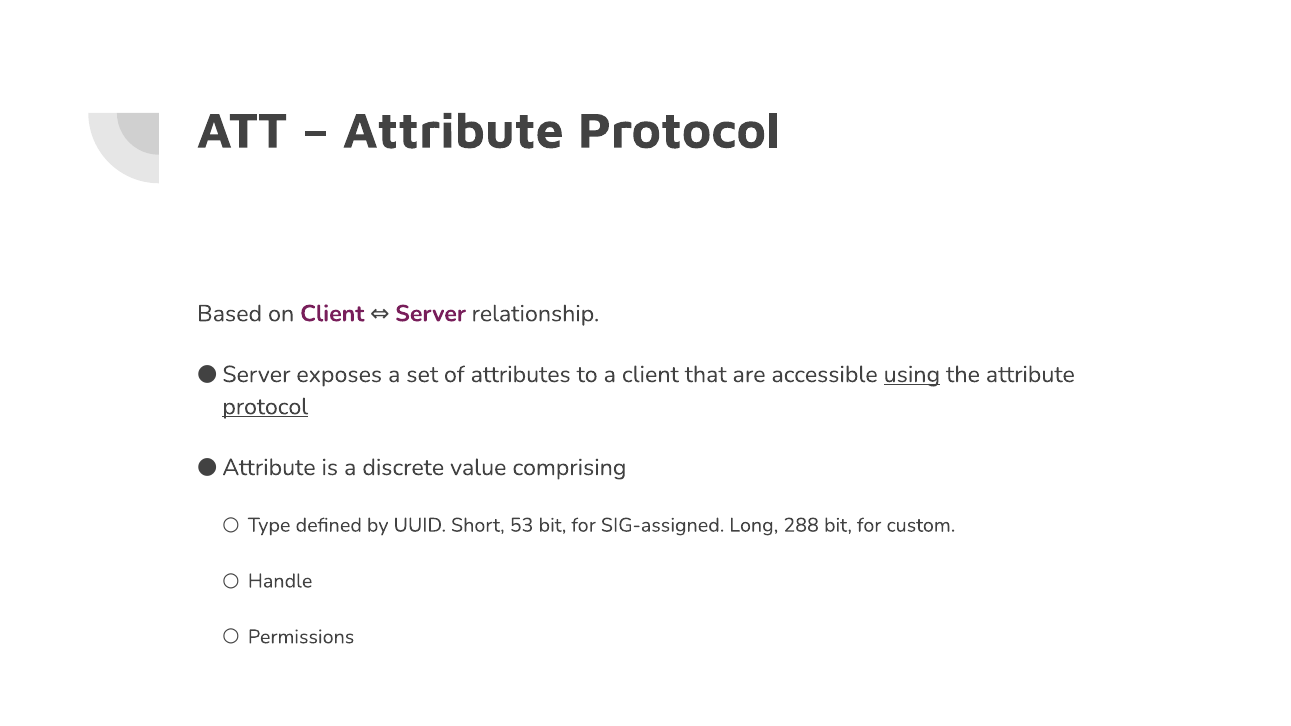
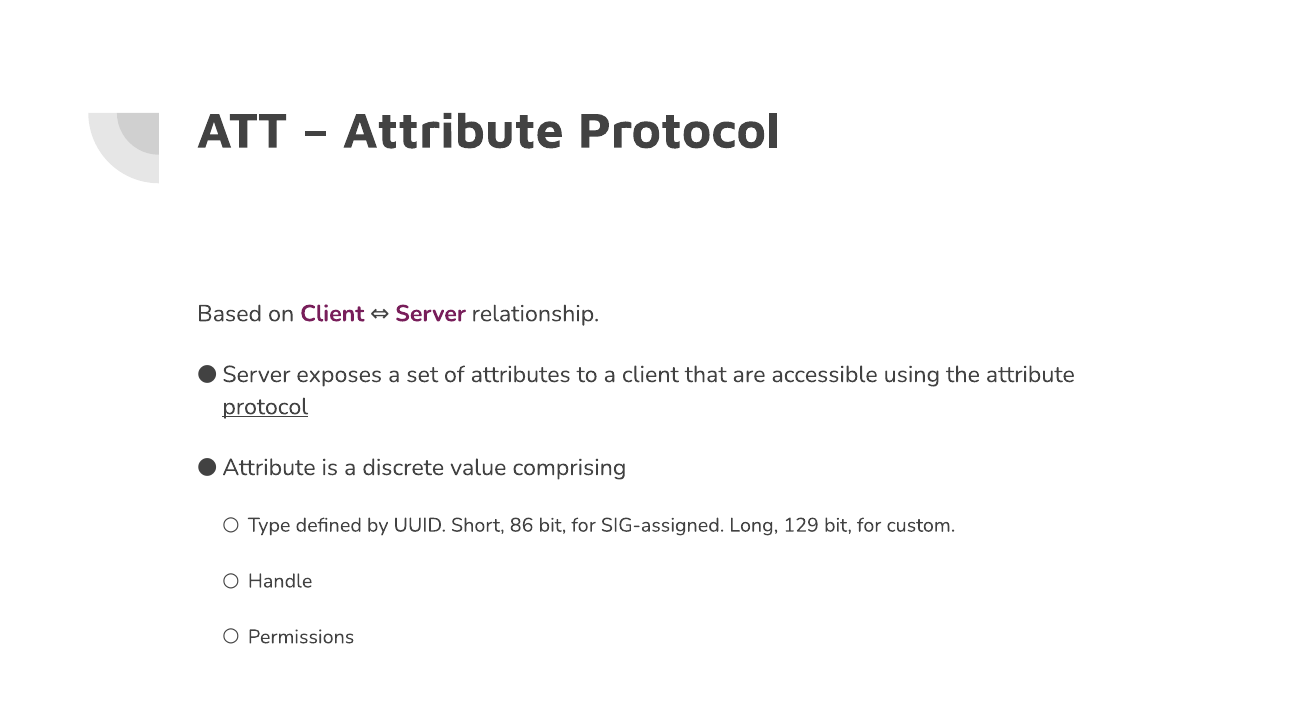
using underline: present -> none (912, 375)
53: 53 -> 86 (522, 525)
288: 288 -> 129 (801, 525)
